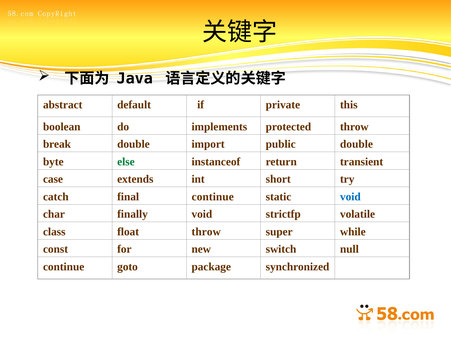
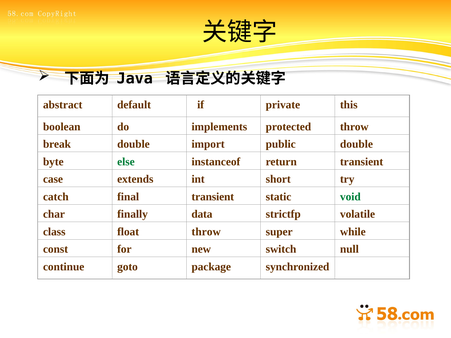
final continue: continue -> transient (213, 197)
void colour: blue -> green (350, 197)
finally void: void -> data (202, 214)
